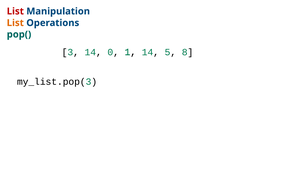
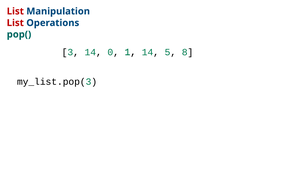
List colour: orange -> red (15, 23)
